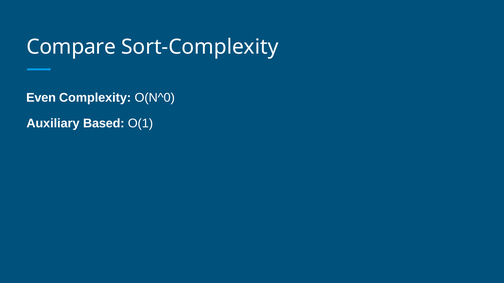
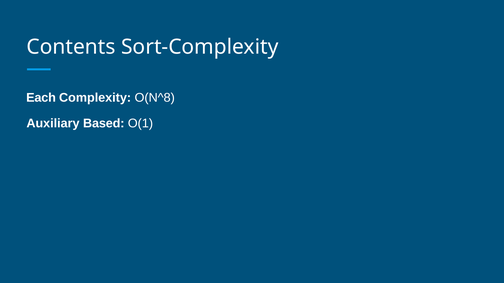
Compare: Compare -> Contents (71, 47)
Even: Even -> Each (41, 98)
O(N^0: O(N^0 -> O(N^8 (155, 98)
